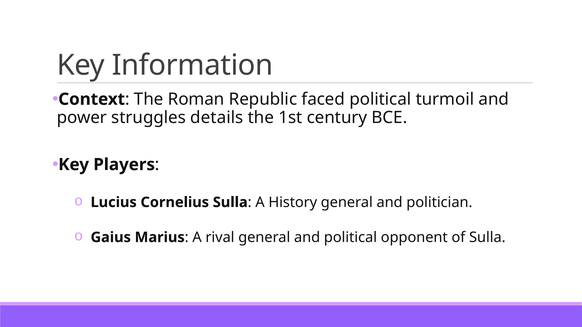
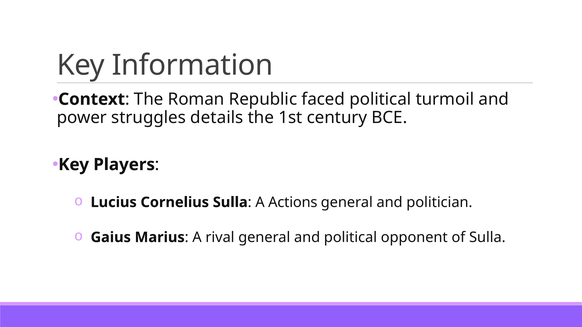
History: History -> Actions (293, 203)
